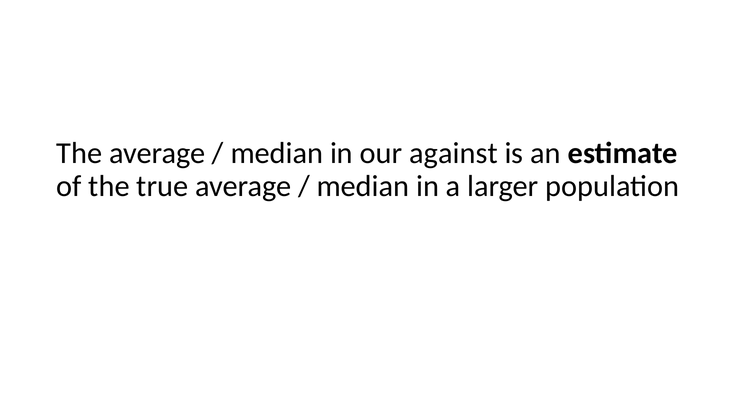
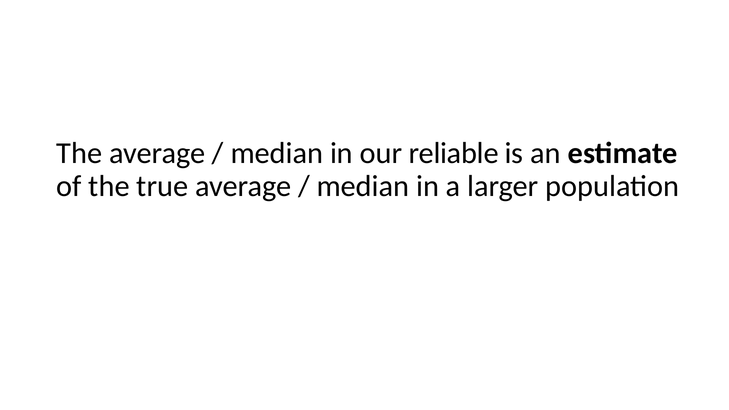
against: against -> reliable (454, 153)
